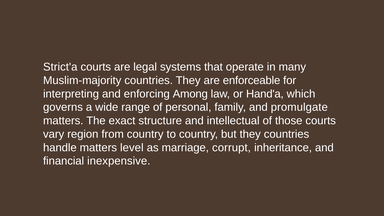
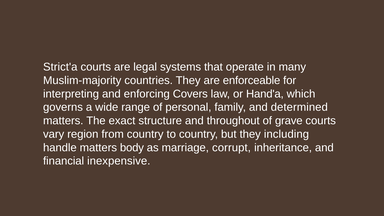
Among: Among -> Covers (190, 94)
promulgate: promulgate -> determined (299, 107)
intellectual: intellectual -> throughout (233, 121)
those: those -> grave (289, 121)
they countries: countries -> including (286, 134)
level: level -> body (132, 148)
